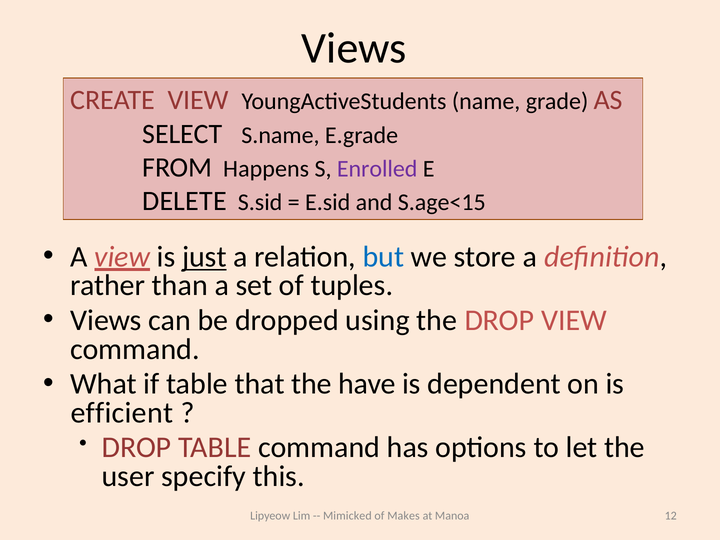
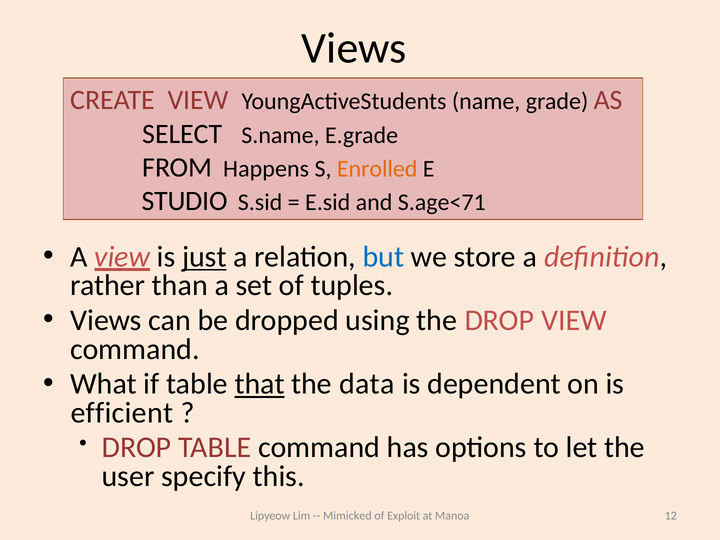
Enrolled colour: purple -> orange (377, 169)
DELETE: DELETE -> STUDIO (185, 201)
S.age<15: S.age<15 -> S.age<71 (442, 202)
that underline: none -> present (260, 384)
have: have -> data (367, 384)
Makes: Makes -> Exploit (404, 516)
